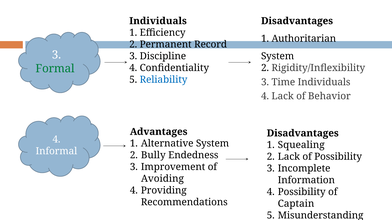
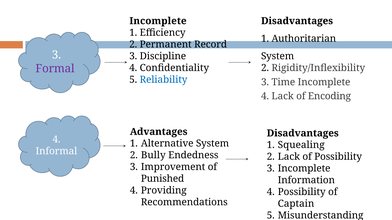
Individuals: Individuals -> Incomplete (158, 21)
Formal colour: green -> purple (55, 69)
Time Individuals: Individuals -> Incomplete (324, 82)
Behavior: Behavior -> Encoding (329, 96)
Avoiding: Avoiding -> Punished (163, 179)
